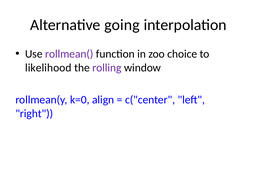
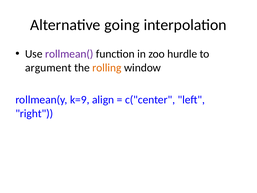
choice: choice -> hurdle (182, 54)
likelihood: likelihood -> argument (48, 68)
rolling colour: purple -> orange (107, 68)
k=0: k=0 -> k=9 (80, 100)
